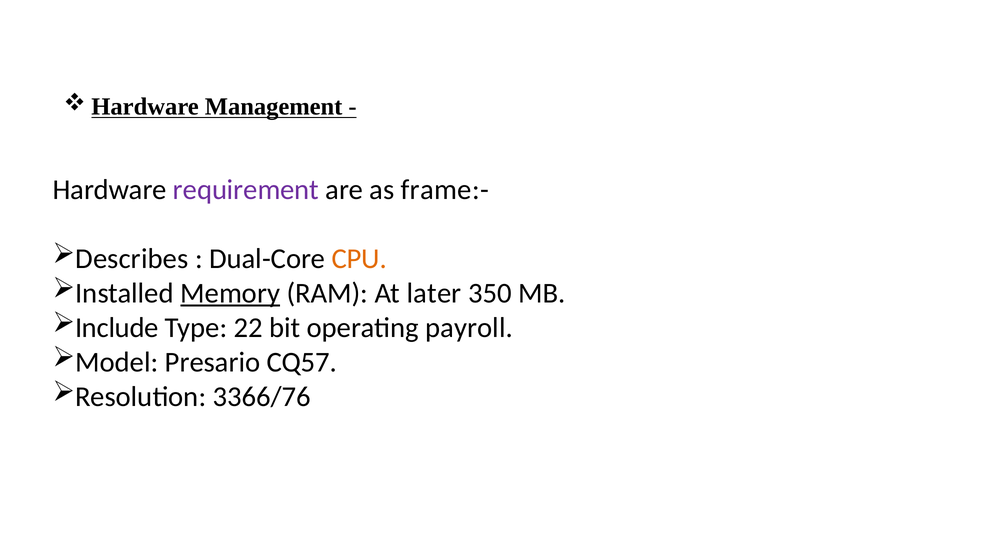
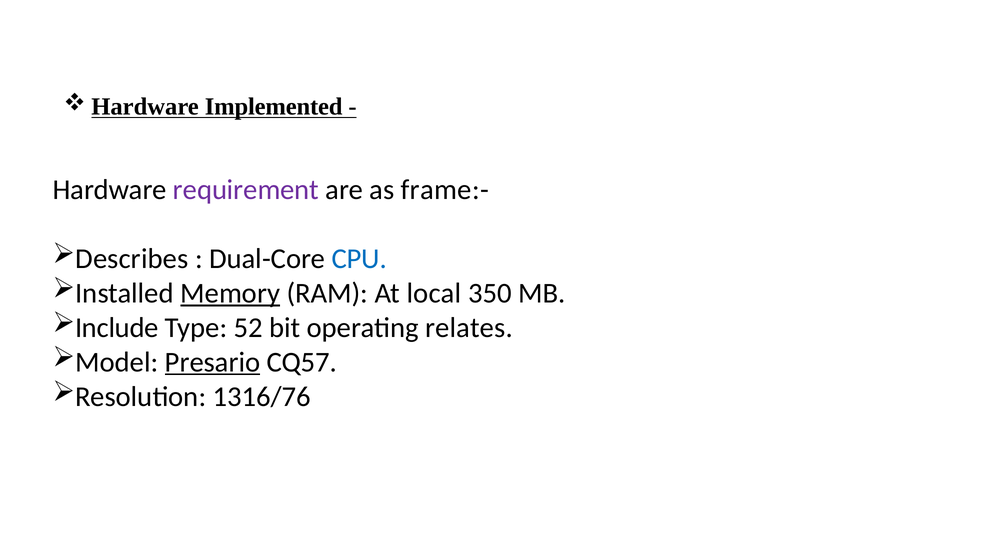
Management: Management -> Implemented (274, 107)
CPU colour: orange -> blue (359, 258)
later: later -> local (434, 293)
22: 22 -> 52 (248, 327)
payroll: payroll -> relates (469, 327)
Presario underline: none -> present (212, 362)
3366/76: 3366/76 -> 1316/76 (262, 396)
